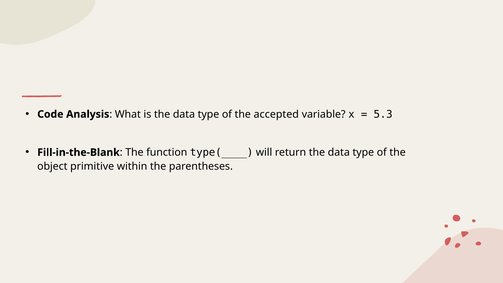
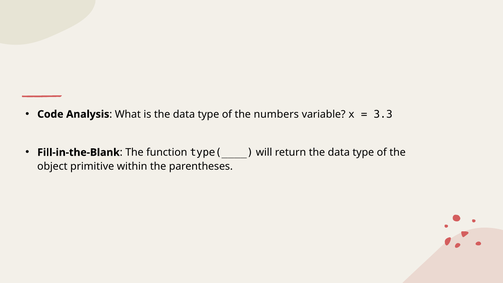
accepted: accepted -> numbers (276, 114)
5.3: 5.3 -> 3.3 (383, 114)
